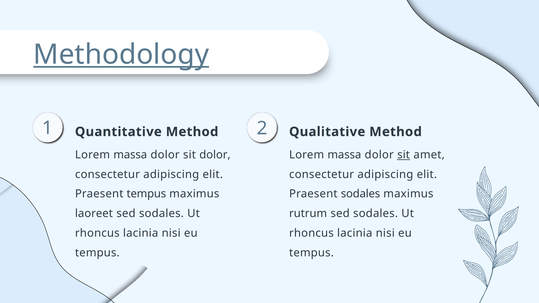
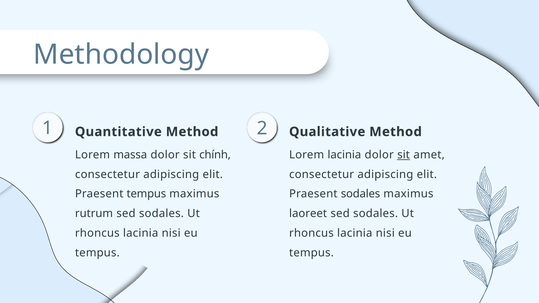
Methodology underline: present -> none (121, 55)
sit dolor: dolor -> chính (215, 155)
massa: massa -> lacinia (344, 155)
laoreet: laoreet -> rutrum (94, 214)
rutrum: rutrum -> laoreet (308, 214)
